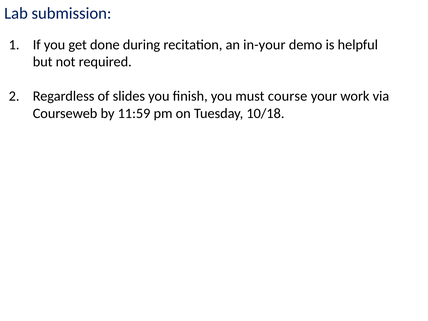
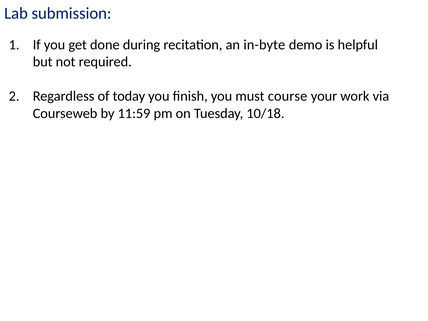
in-your: in-your -> in-byte (264, 45)
slides: slides -> today (129, 96)
